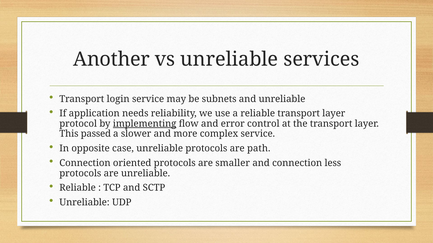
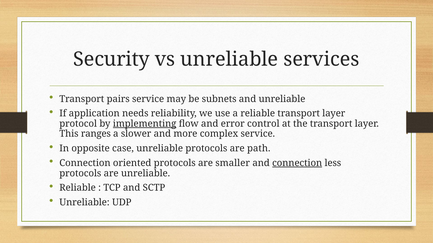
Another: Another -> Security (112, 59)
login: login -> pairs (118, 99)
passed: passed -> ranges (96, 134)
connection underline: none -> present (297, 163)
